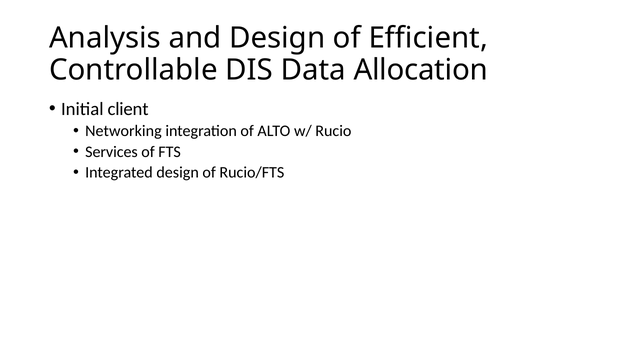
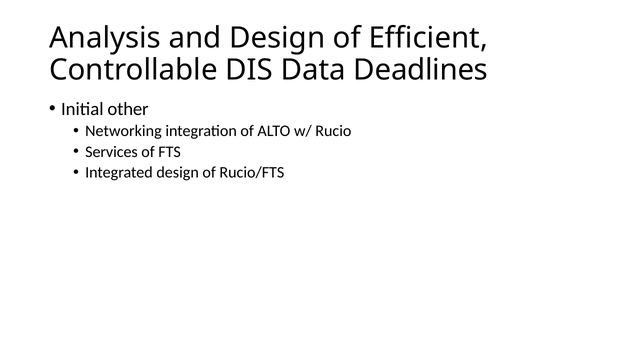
Allocation: Allocation -> Deadlines (421, 70)
client: client -> other (128, 109)
